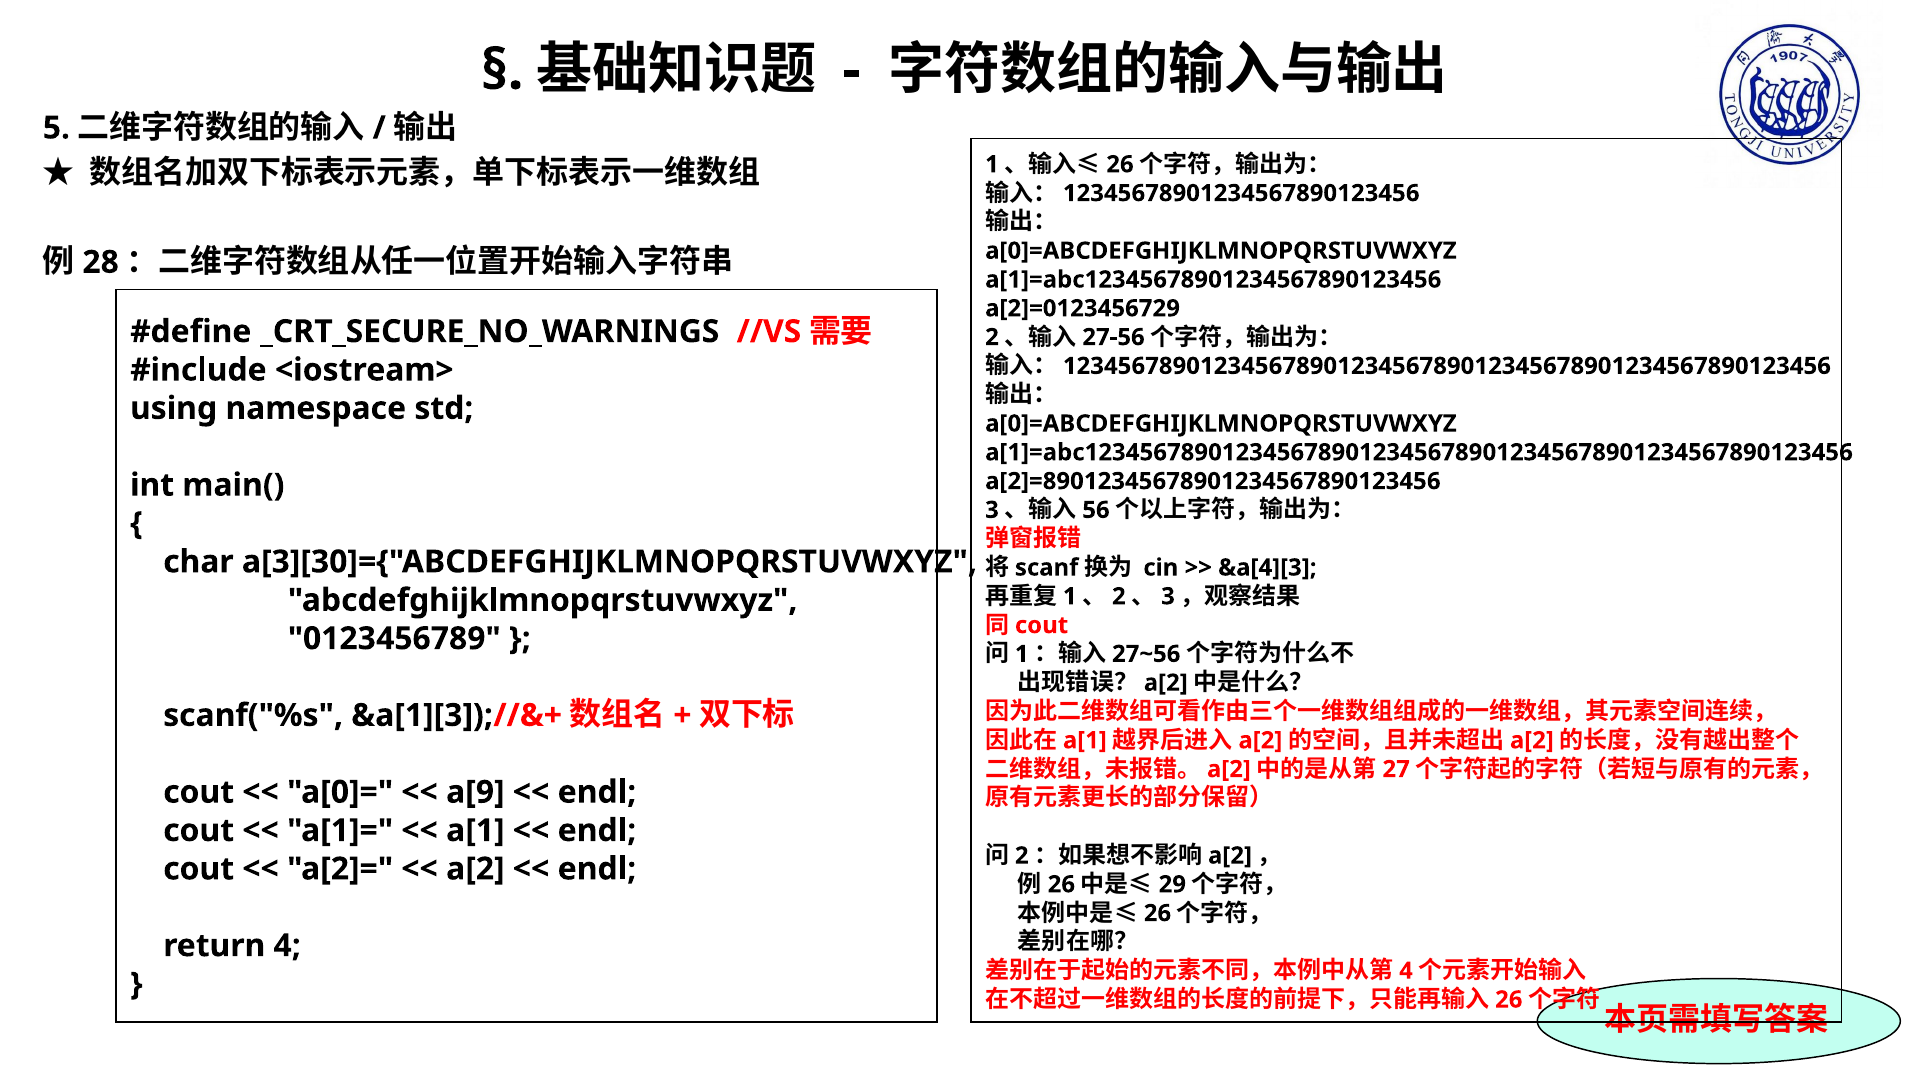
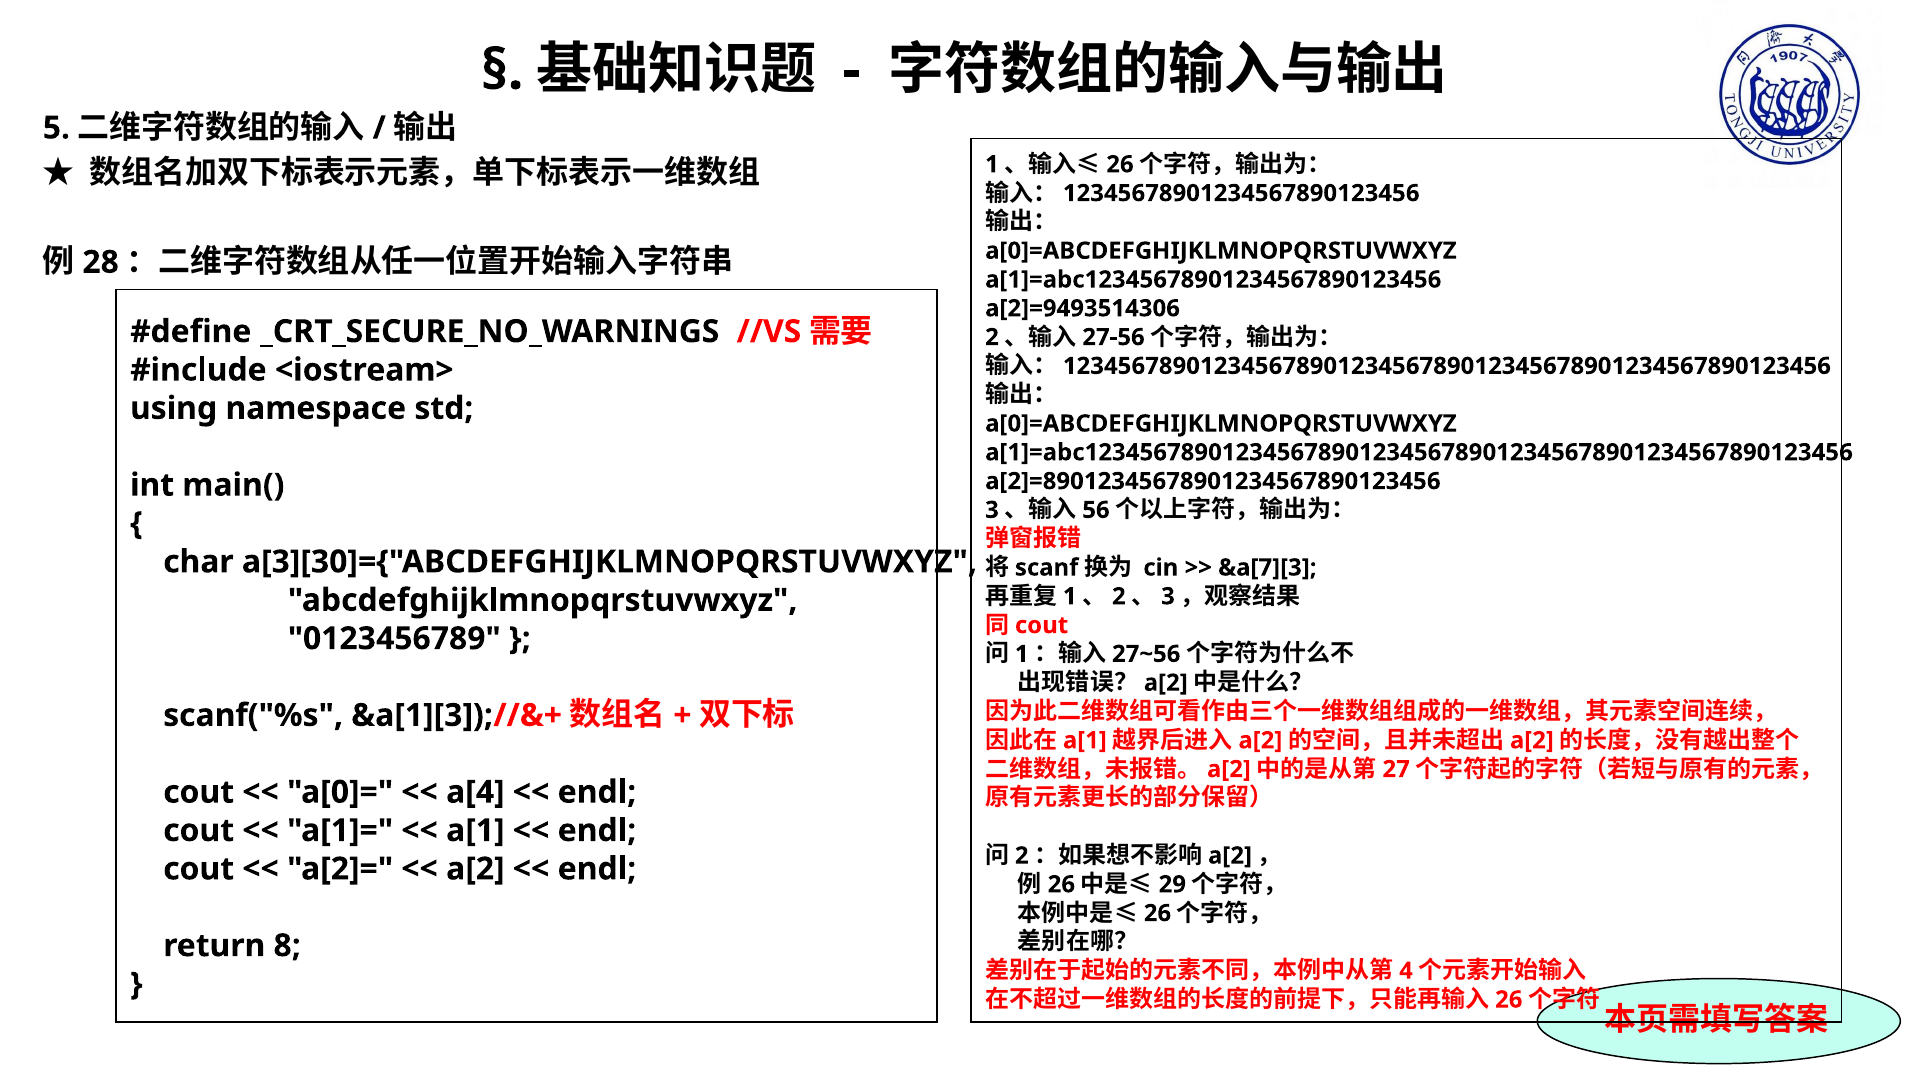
a[2]=0123456729: a[2]=0123456729 -> a[2]=9493514306 (1083, 309)
&a[4][3: &a[4][3 -> &a[7][3 (1267, 568)
a[9: a[9 -> a[4 (475, 793)
return 4: 4 -> 8 (287, 946)
